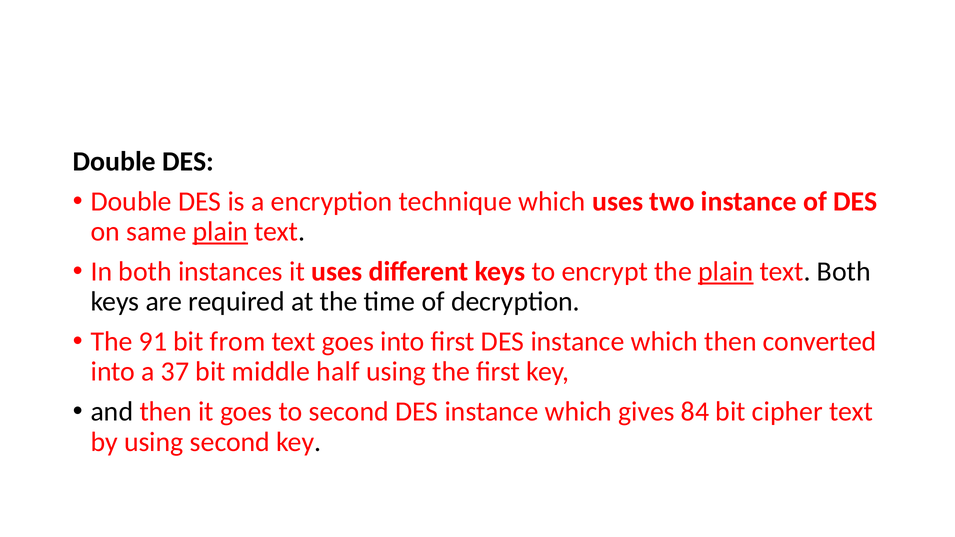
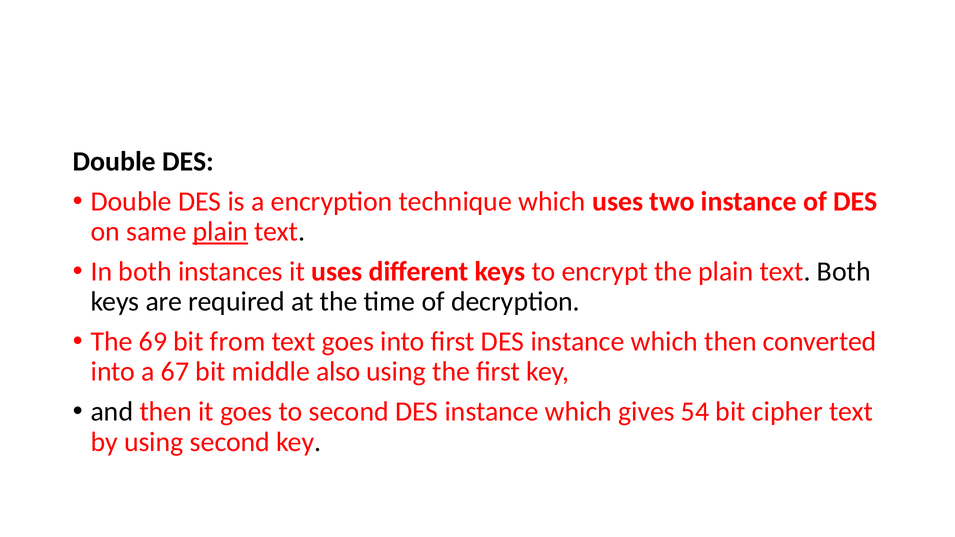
plain underline: present -> none (726, 272)
91: 91 -> 69 (153, 342)
37: 37 -> 67 (175, 372)
half: half -> also (338, 372)
84: 84 -> 54 (695, 412)
